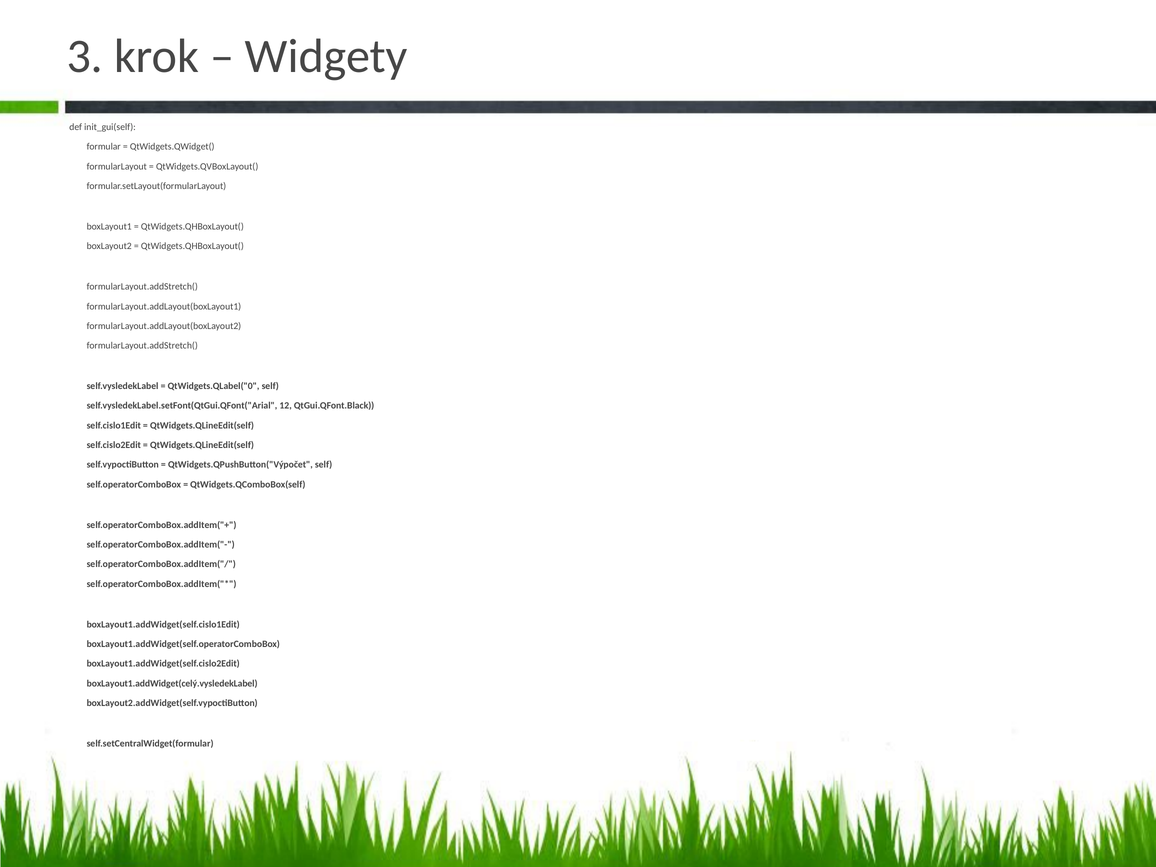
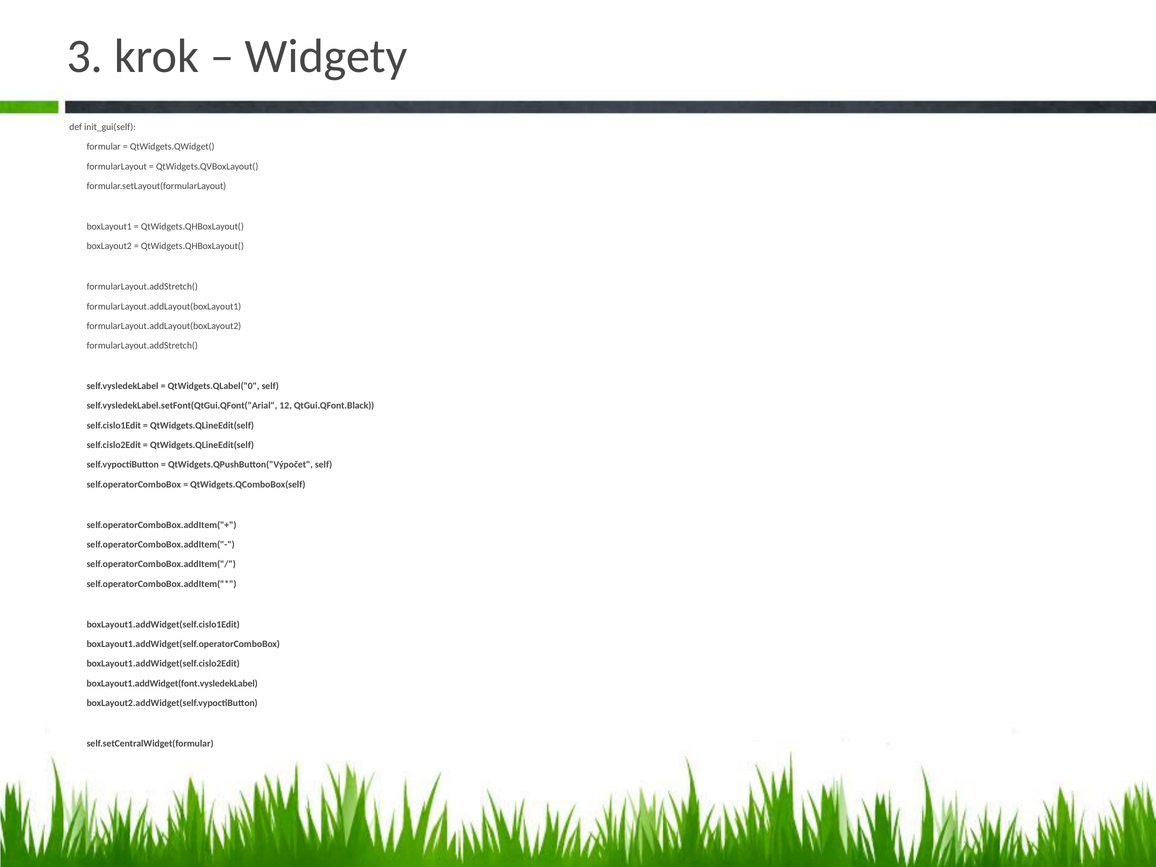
boxLayout1.addWidget(celý.vysledekLabel: boxLayout1.addWidget(celý.vysledekLabel -> boxLayout1.addWidget(font.vysledekLabel (172, 683)
